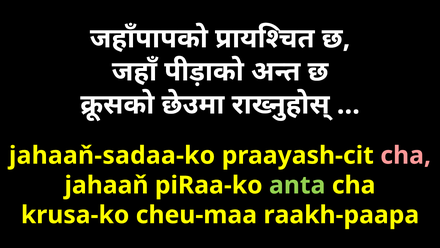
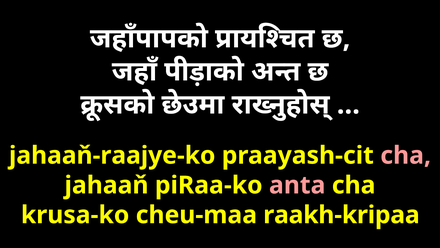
jahaaň-sadaa-ko: jahaaň-sadaa-ko -> jahaaň-raajye-ko (112, 155)
anta colour: light green -> pink (297, 185)
raakh-paapa: raakh-paapa -> raakh-kripaa (341, 215)
